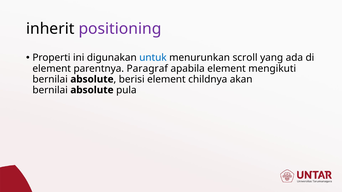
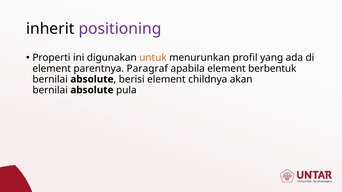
untuk colour: blue -> orange (153, 58)
scroll: scroll -> profil (245, 58)
mengikuti: mengikuti -> berbentuk (272, 69)
